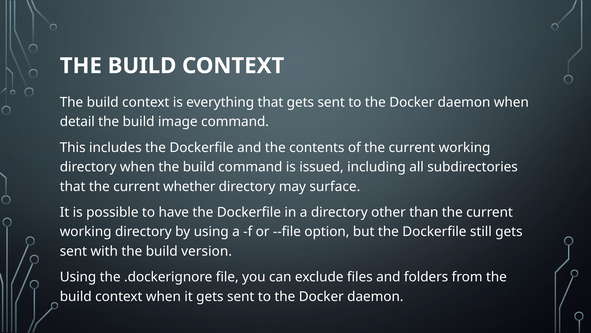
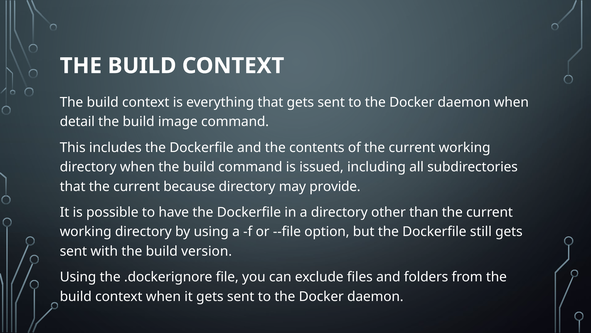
whether: whether -> because (189, 186)
surface: surface -> provide (335, 186)
